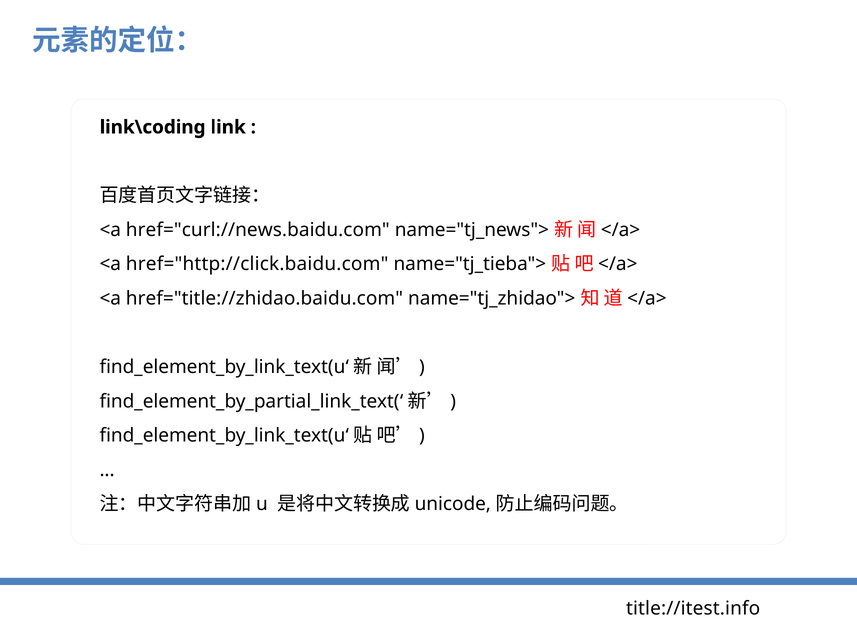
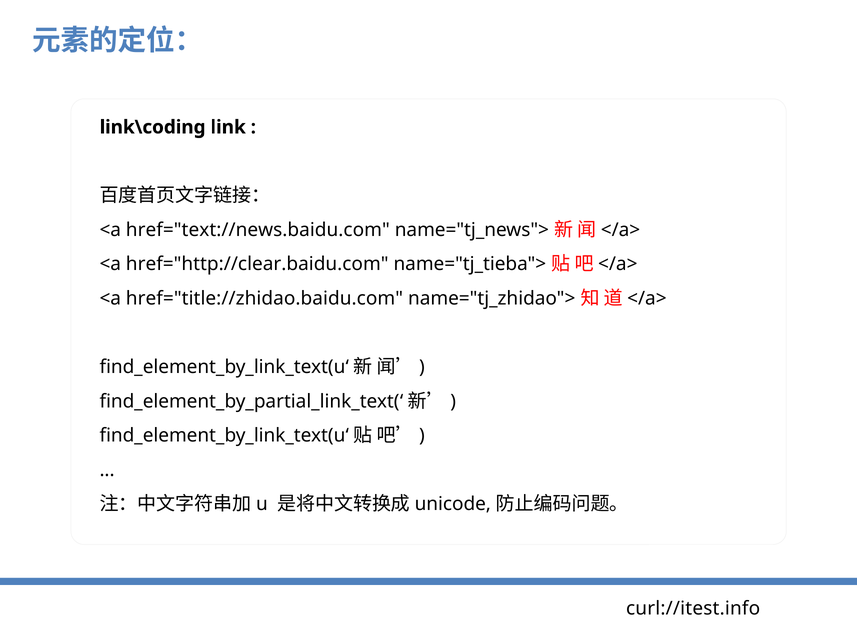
href="curl://news.baidu.com: href="curl://news.baidu.com -> href="text://news.baidu.com (258, 230)
href="http://click.baidu.com: href="http://click.baidu.com -> href="http://clear.baidu.com (257, 264)
title://itest.info: title://itest.info -> curl://itest.info (693, 608)
